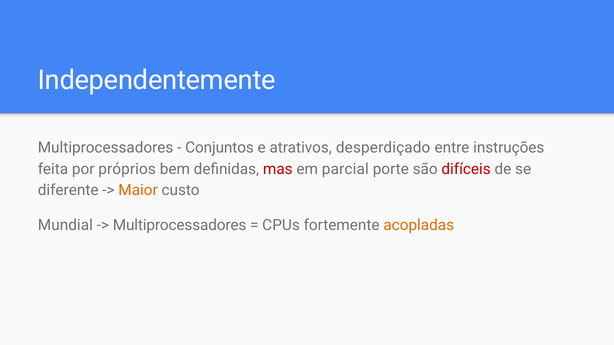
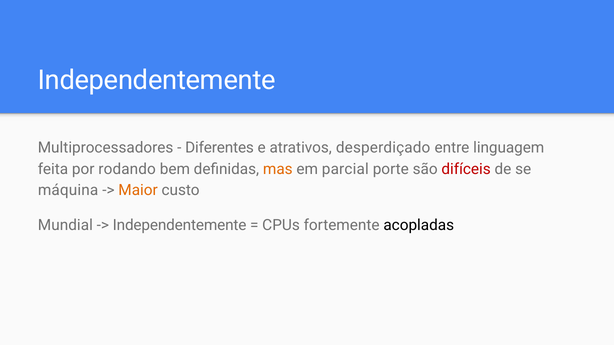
Conjuntos: Conjuntos -> Diferentes (220, 148)
instruções: instruções -> linguagem (509, 148)
próprios: próprios -> rodando (127, 169)
mas colour: red -> orange (278, 169)
diferente: diferente -> máquina (68, 190)
Multiprocessadores: Multiprocessadores -> Independentemente (180, 225)
acopladas colour: orange -> black (419, 225)
